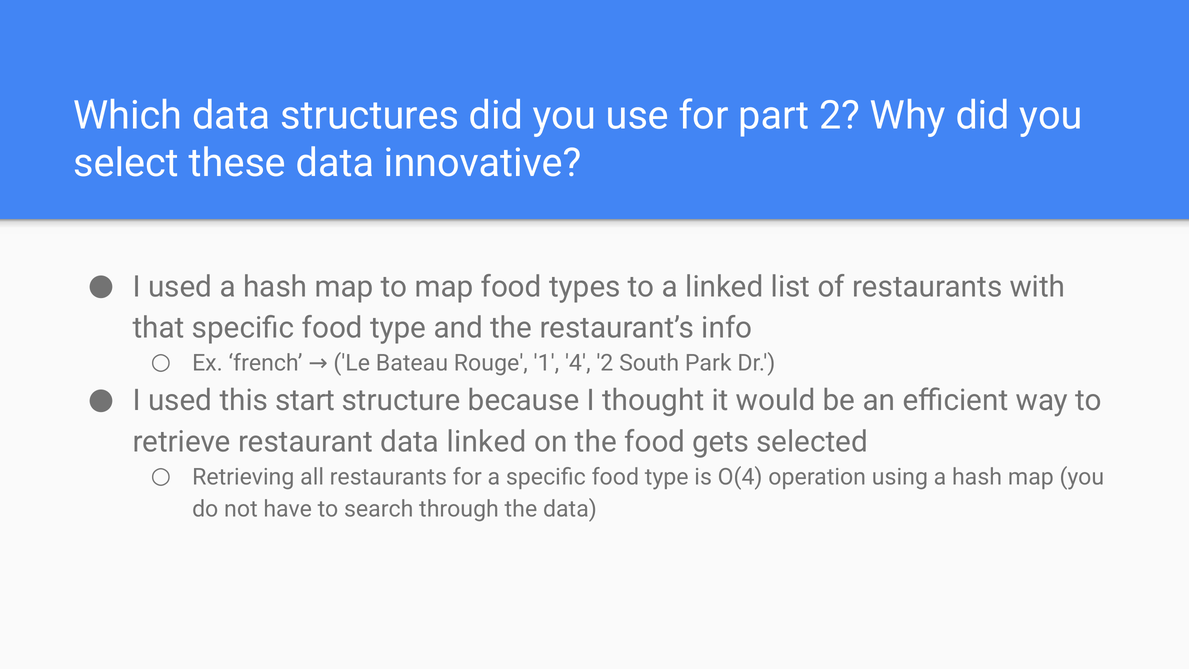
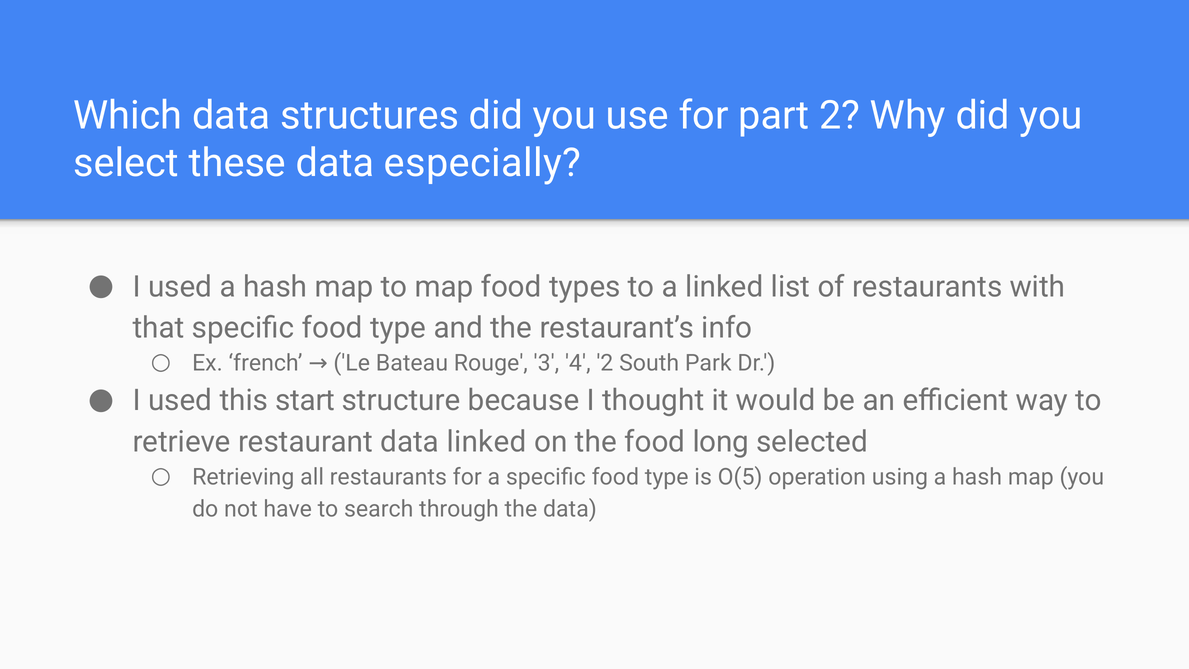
innovative: innovative -> especially (483, 163)
1: 1 -> 3 (546, 363)
gets: gets -> long (721, 442)
O(4: O(4 -> O(5 (740, 477)
